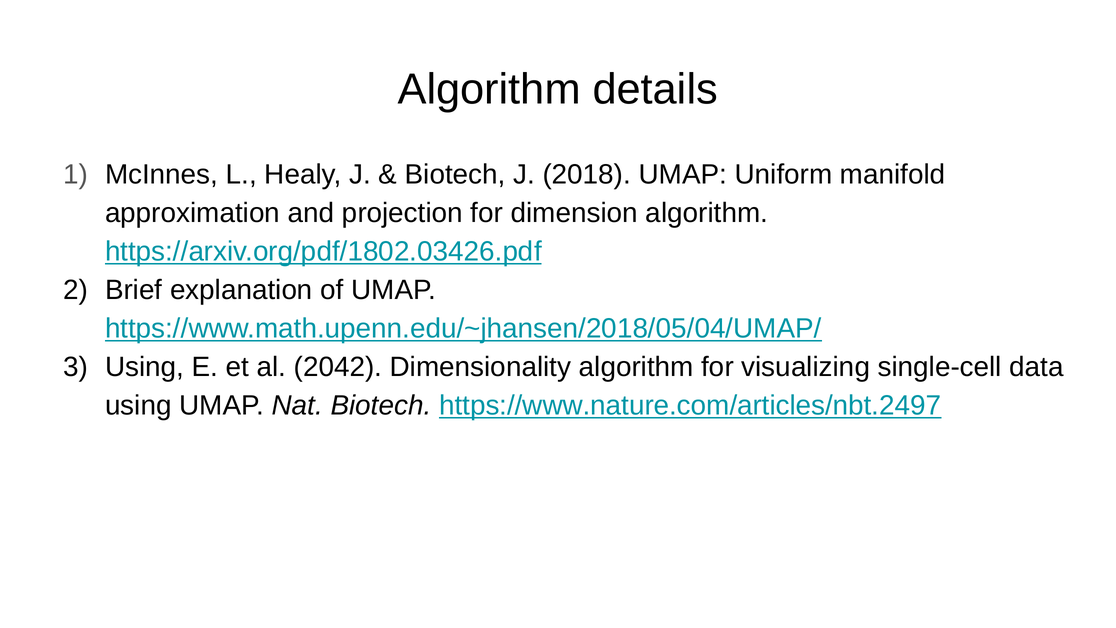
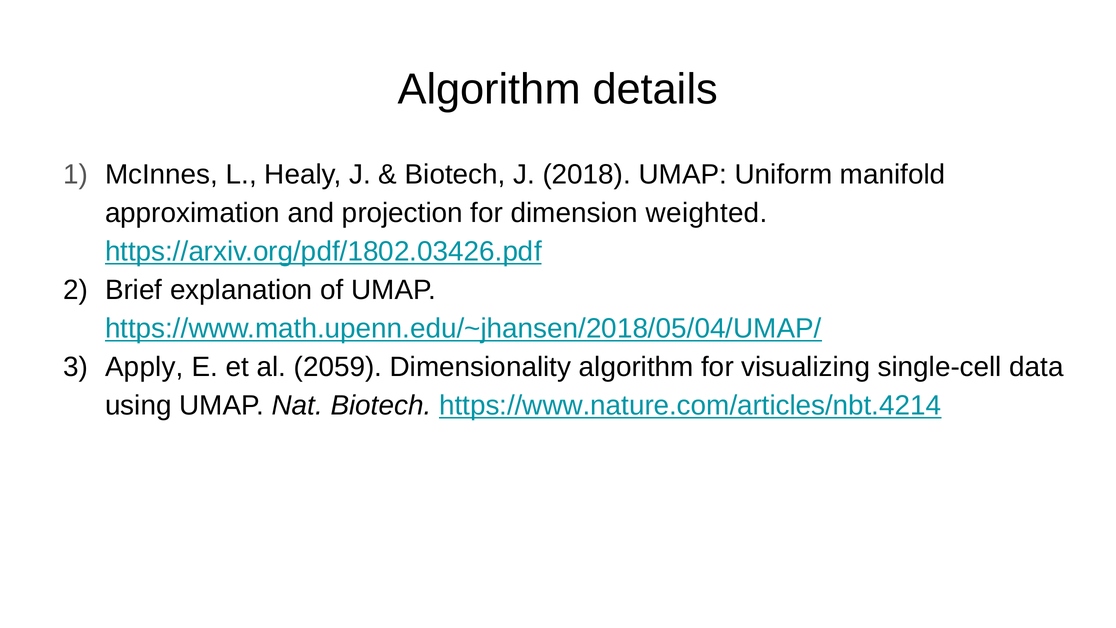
dimension algorithm: algorithm -> weighted (707, 213)
Using: Using -> Apply (144, 367)
2042: 2042 -> 2059 (338, 367)
https://www.nature.com/articles/nbt.2497: https://www.nature.com/articles/nbt.2497 -> https://www.nature.com/articles/nbt.4214 (690, 405)
